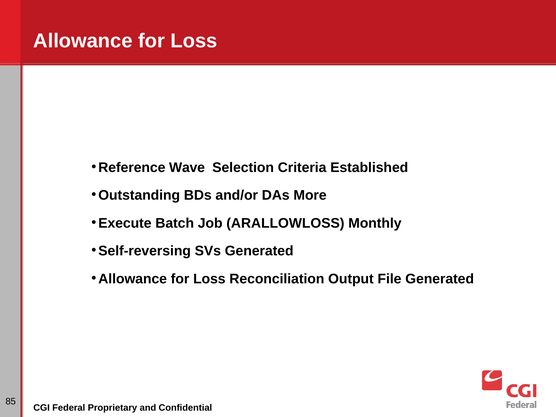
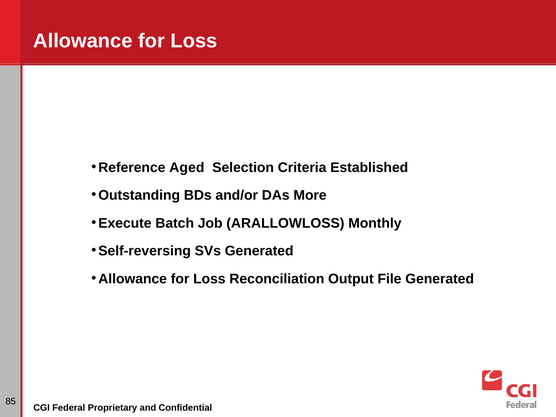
Wave: Wave -> Aged (187, 167)
